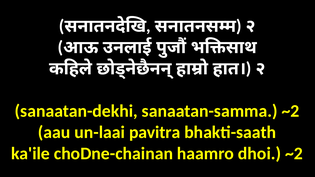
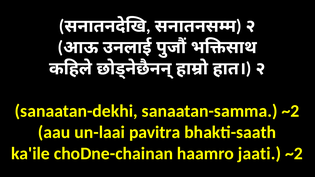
dhoi: dhoi -> jaati (260, 154)
